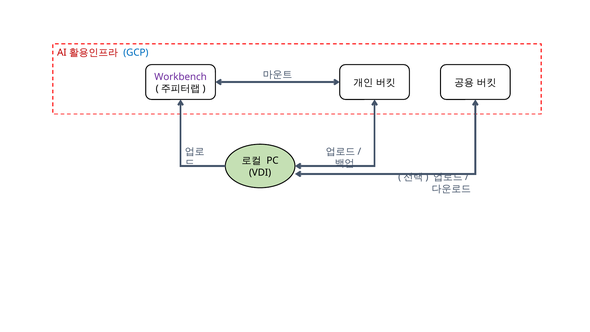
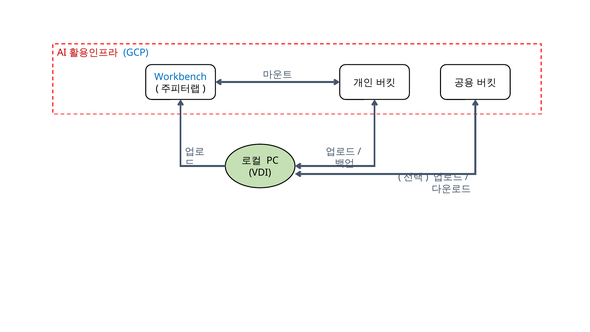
Workbench colour: purple -> blue (181, 77)
